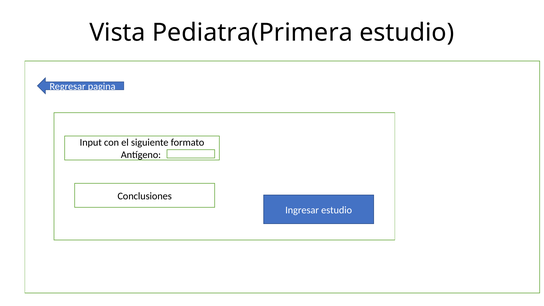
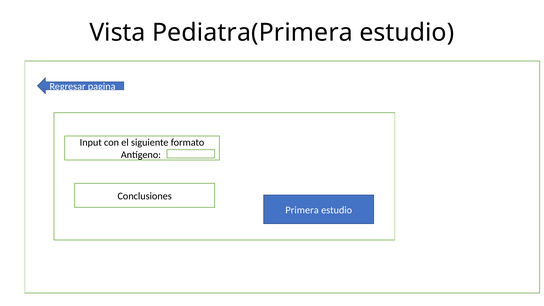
Ingresar: Ingresar -> Primera (302, 210)
